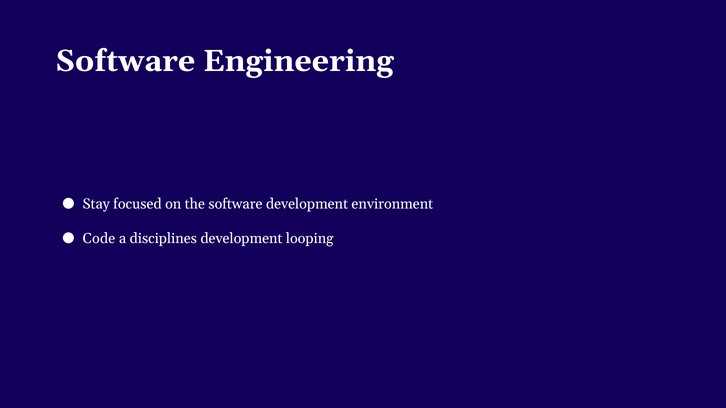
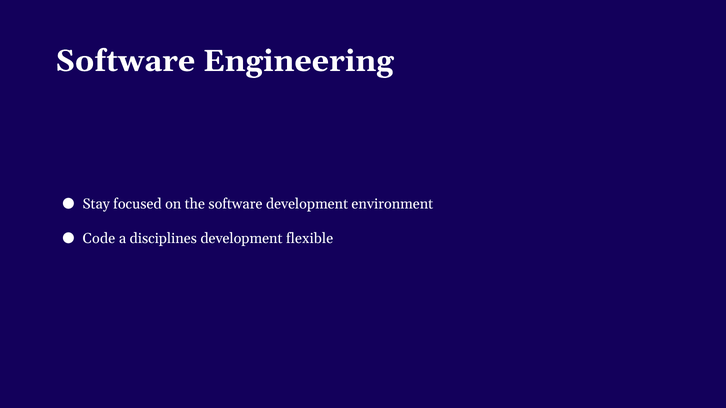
looping: looping -> flexible (310, 239)
